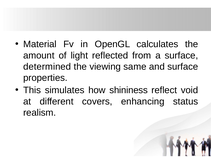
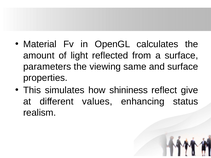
determined: determined -> parameters (47, 67)
void: void -> give (190, 90)
covers: covers -> values (97, 102)
